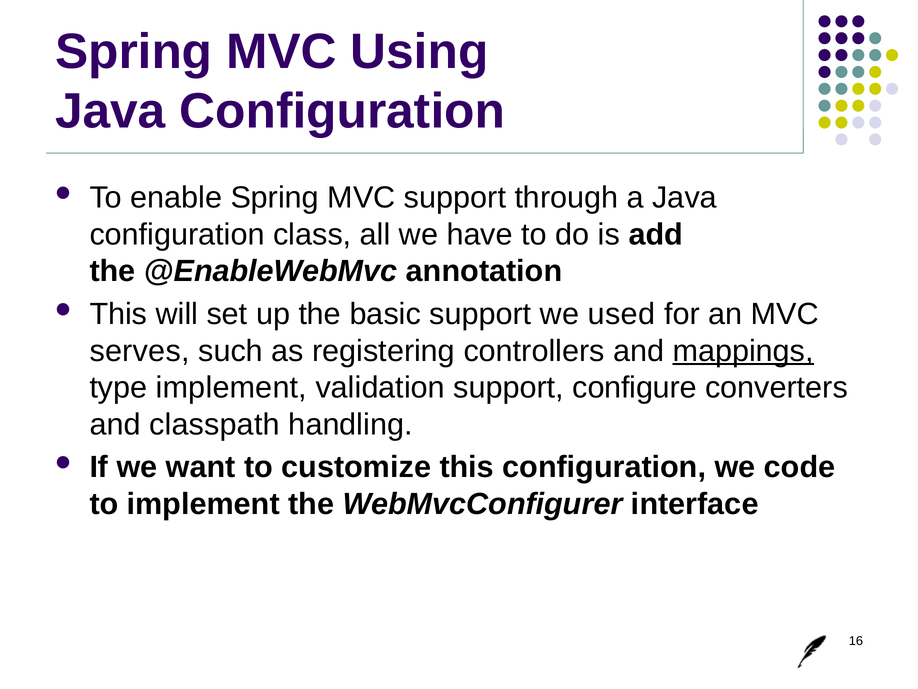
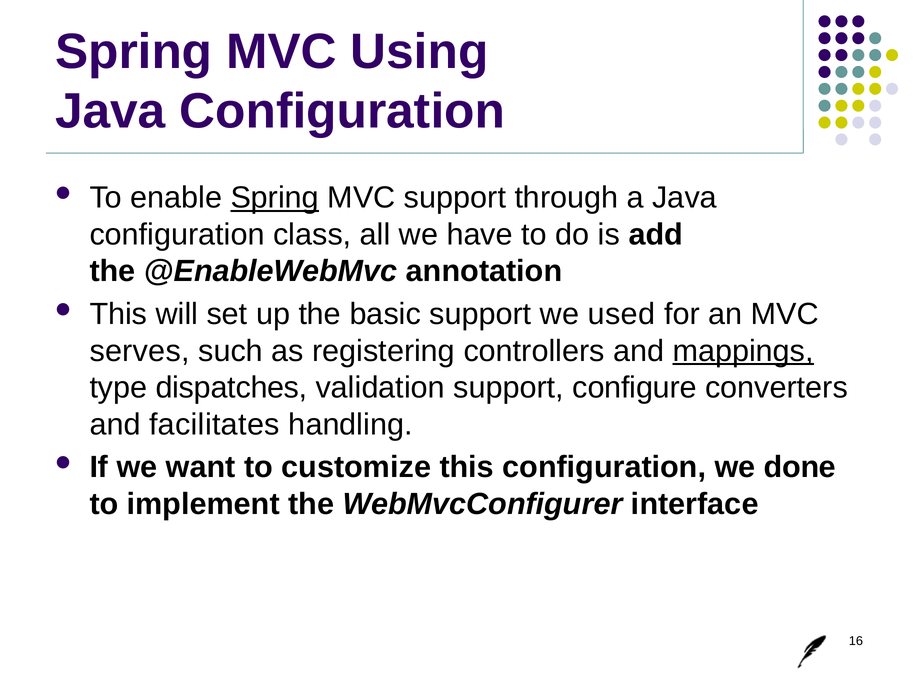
Spring underline: none -> present (275, 198)
type implement: implement -> dispatches (232, 387)
classpath: classpath -> facilitates (214, 424)
code: code -> done (800, 467)
